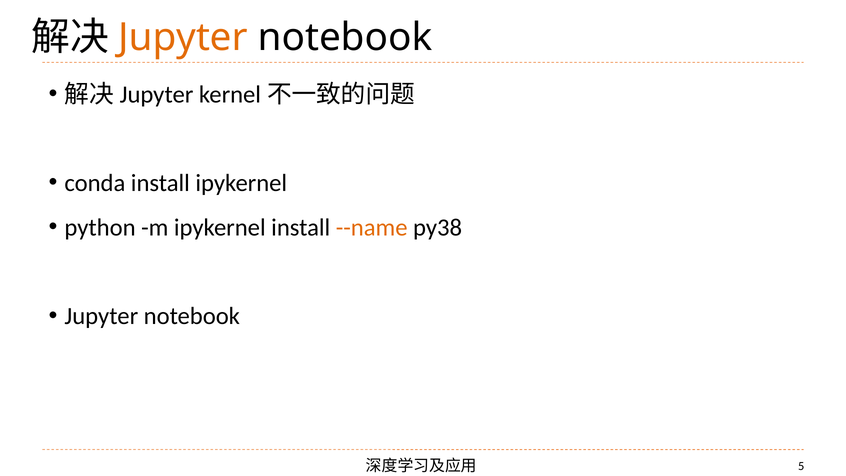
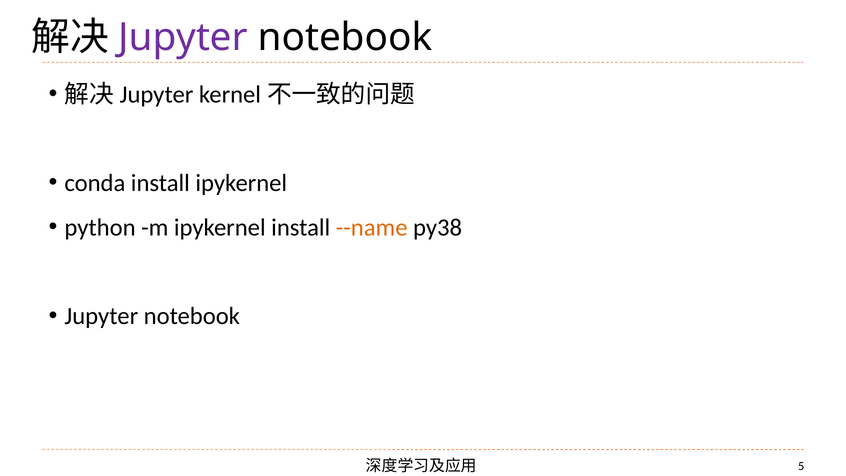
Jupyter colour: orange -> purple (183, 38)
